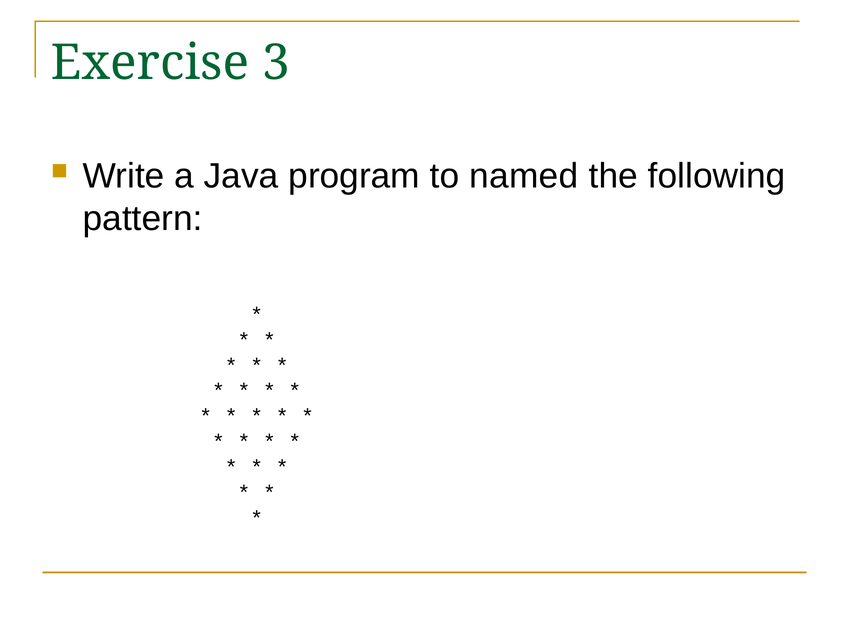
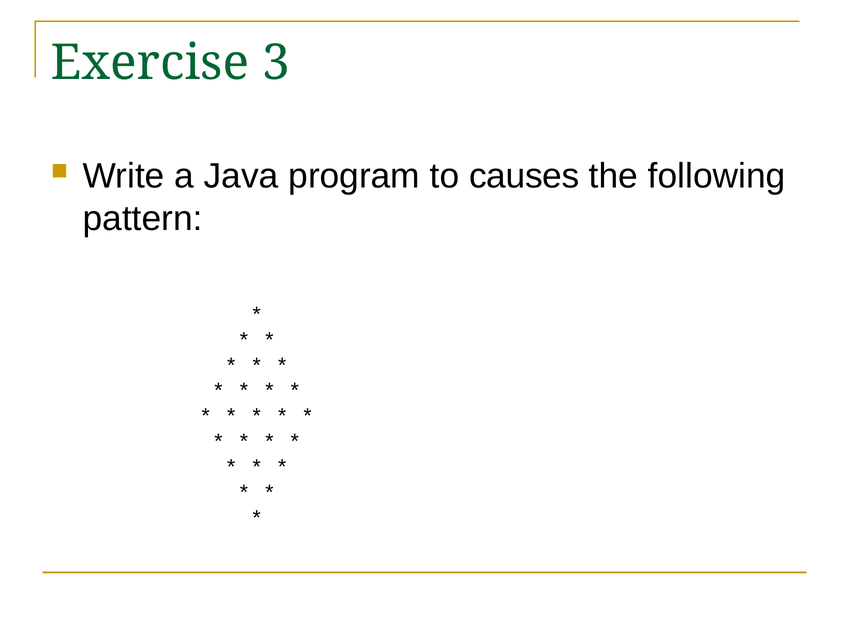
named: named -> causes (524, 177)
